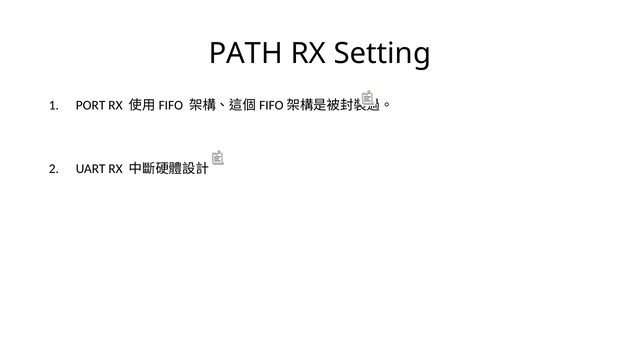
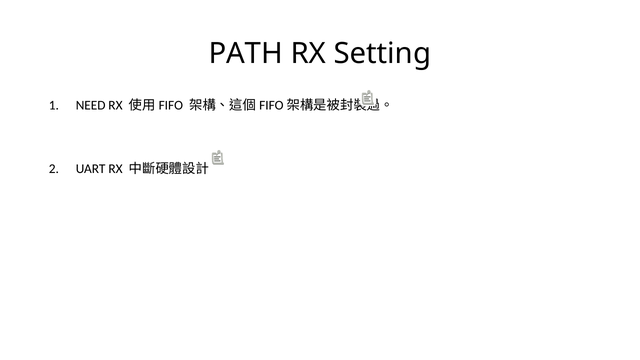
PORT: PORT -> NEED (91, 105)
